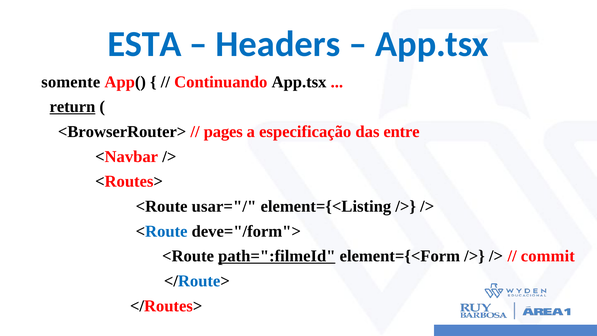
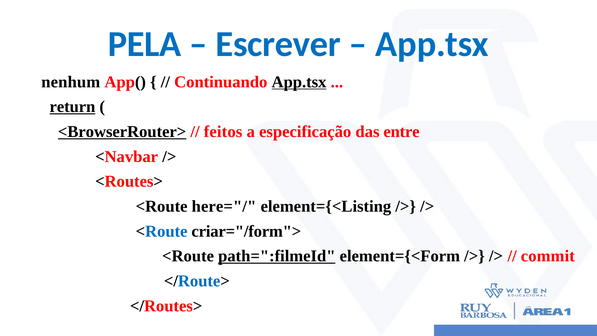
ESTA: ESTA -> PELA (145, 44)
Headers: Headers -> Escrever (278, 44)
somente: somente -> nenhum (71, 82)
App.tsx underline: none -> present (299, 82)
<BrowserRouter> underline: none -> present (122, 132)
pages: pages -> feitos (223, 132)
usar="/: usar="/ -> here="/ (224, 206)
deve="/form">: deve="/form"> -> criar="/form"> (246, 231)
